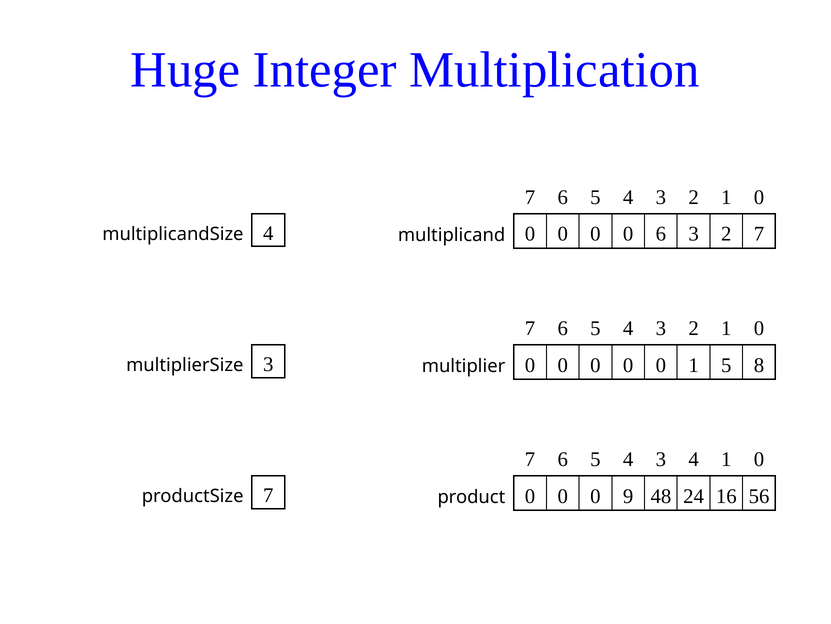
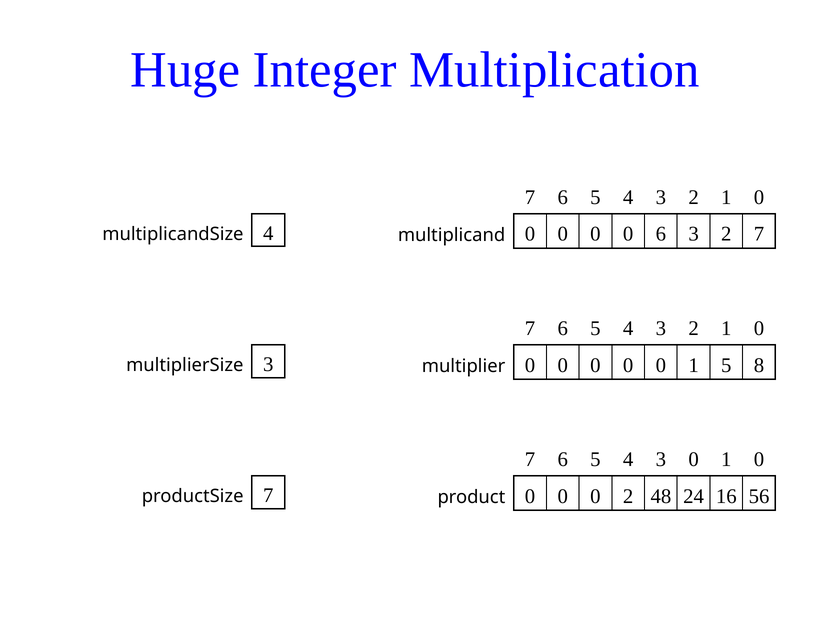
3 4: 4 -> 0 (694, 459)
0 9: 9 -> 2 (628, 496)
